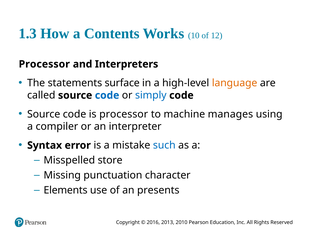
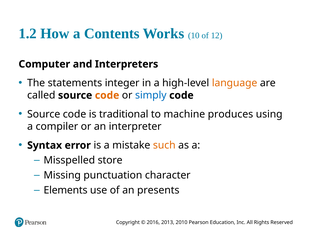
1.3: 1.3 -> 1.2 (28, 34)
Processor: Processor -> Computer (44, 64)
surface: surface -> integer (122, 83)
code colour: blue -> orange (107, 95)
is processor: processor -> traditional (124, 114)
manages: manages -> produces (230, 114)
such colour: blue -> orange (164, 145)
